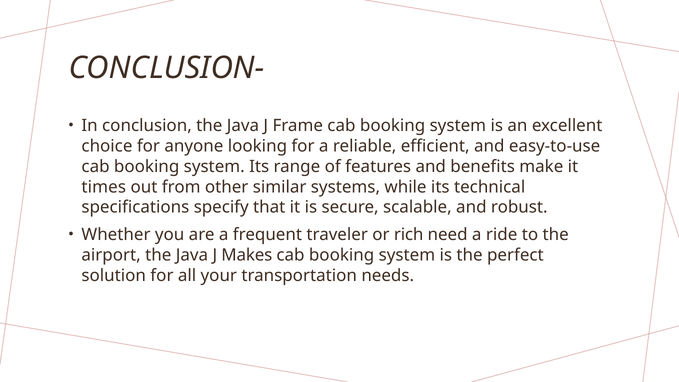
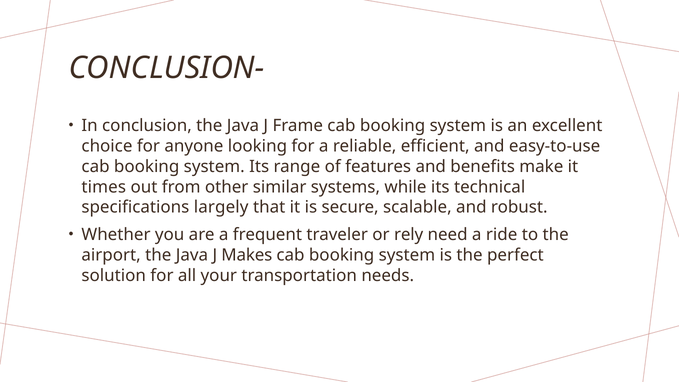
specify: specify -> largely (221, 207)
rich: rich -> rely (409, 235)
